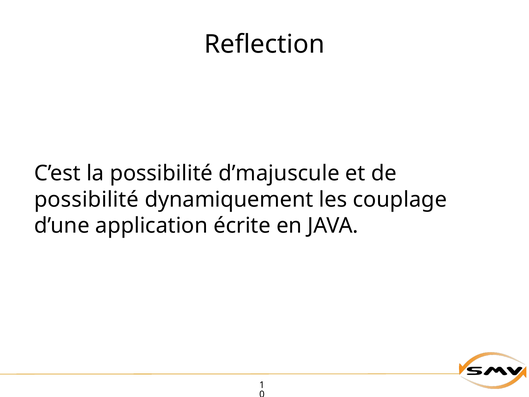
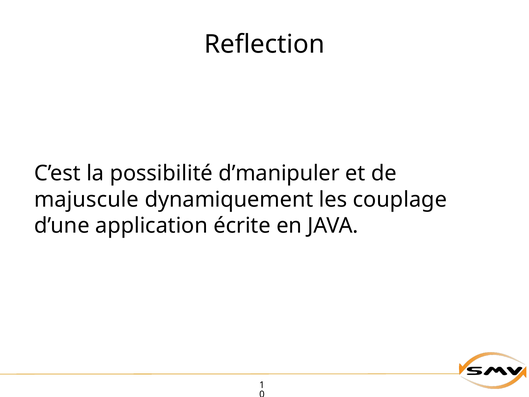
d’majuscule: d’majuscule -> d’manipuler (279, 173)
possibilité: possibilité -> majuscule (86, 199)
